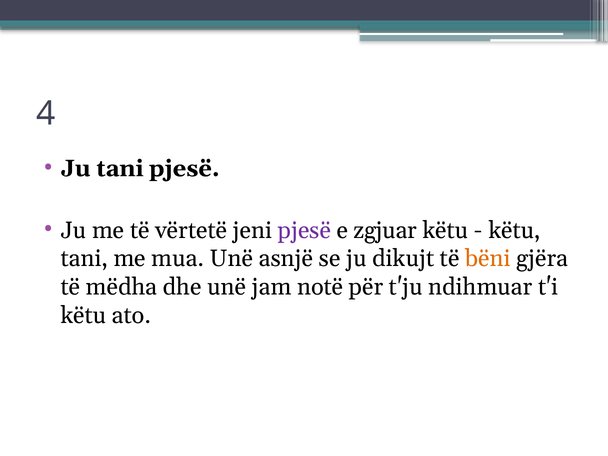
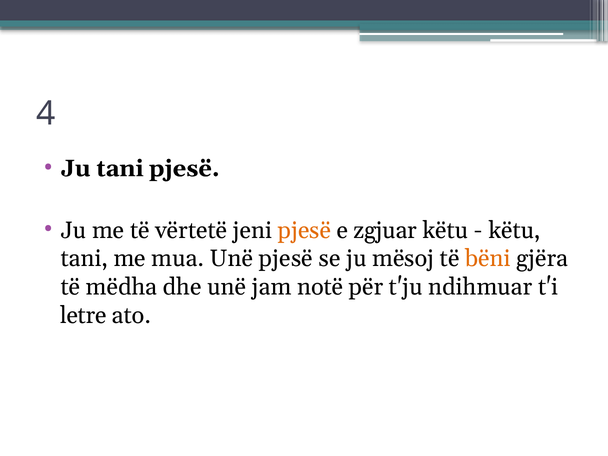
pjesë colour: purple -> orange (304, 230)
Unë asnjë: asnjë -> pjesë (286, 259)
dikujt: dikujt -> mësoj (403, 259)
këtu: këtu -> letre (84, 315)
